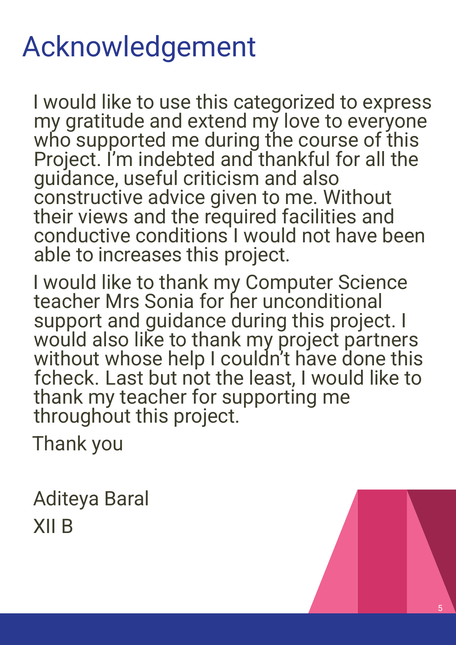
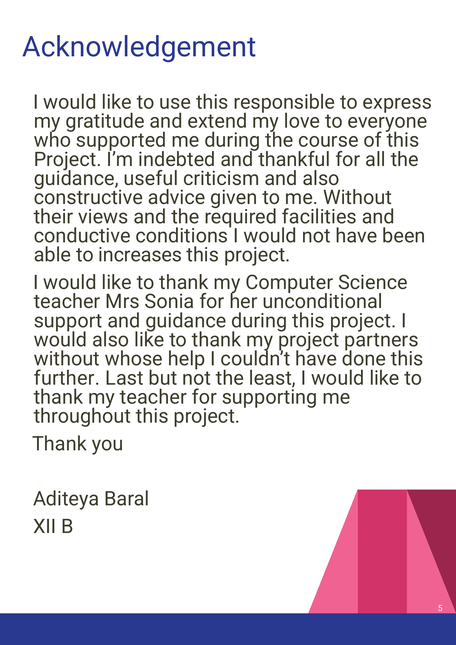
categorized: categorized -> responsible (284, 102)
fcheck: fcheck -> further (67, 378)
